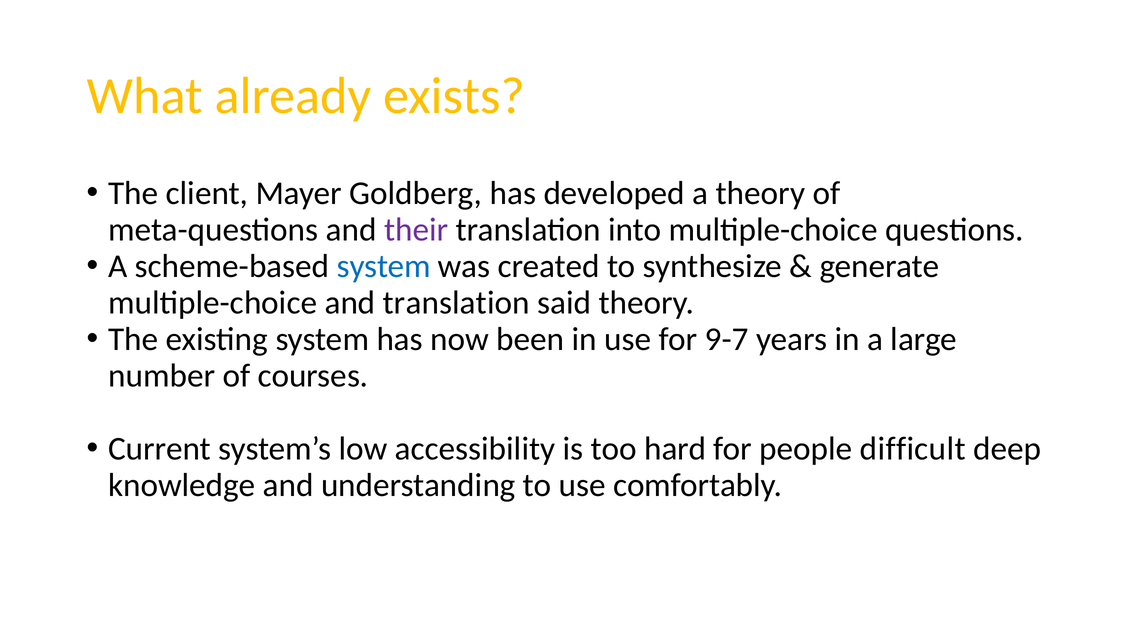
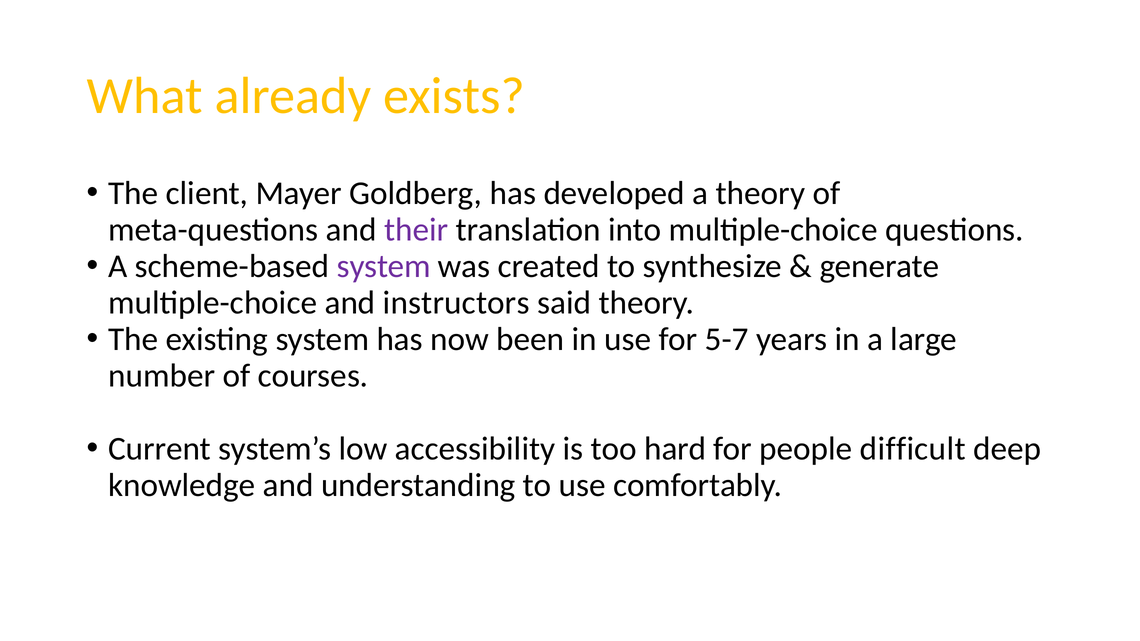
system colour: blue -> purple (384, 266)
and translation: translation -> instructors (456, 303)
9-7: 9-7 -> 5-7 (727, 339)
